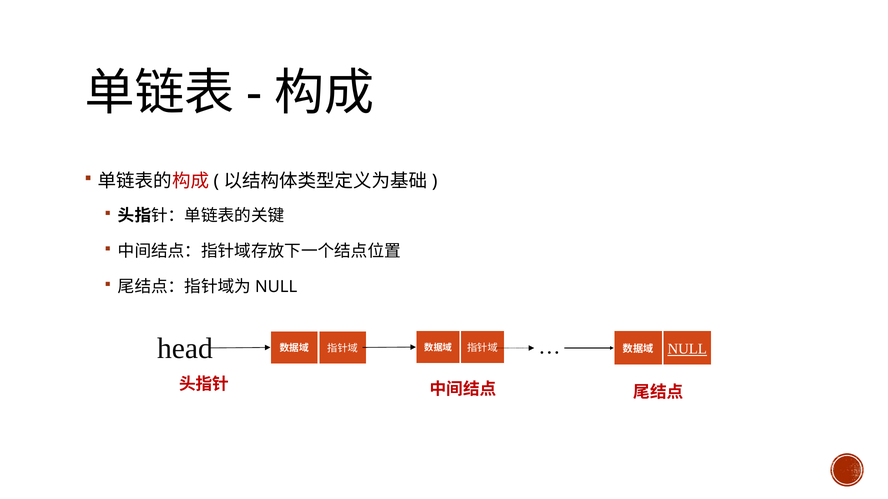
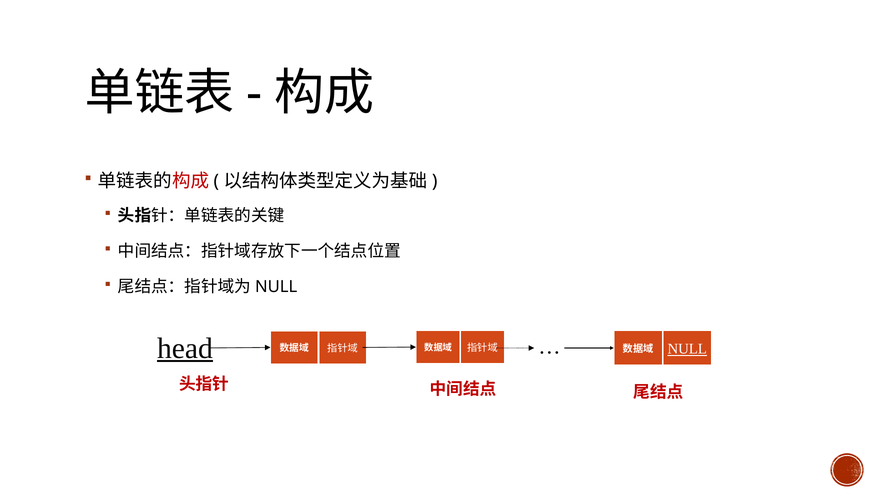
head underline: none -> present (185, 349)
